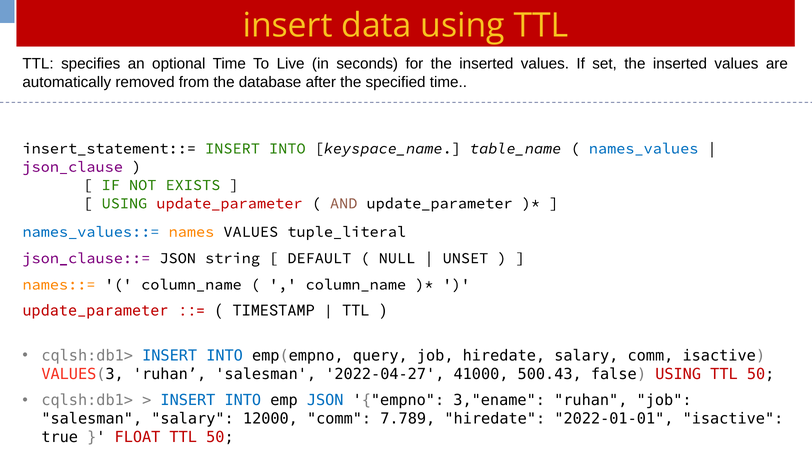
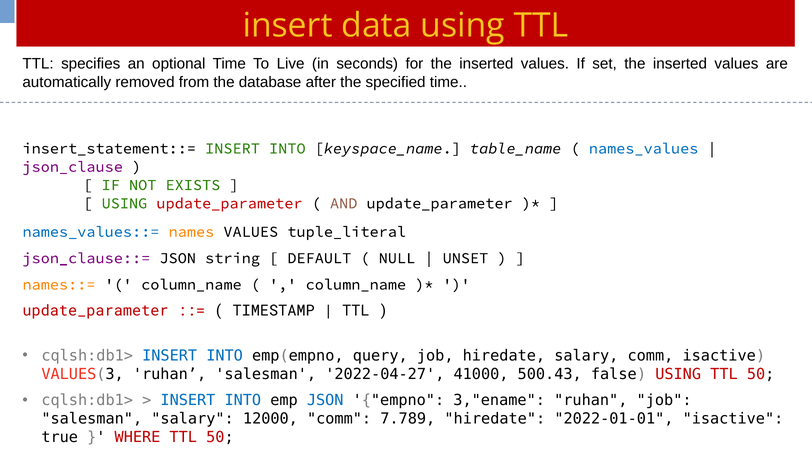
FLOAT: FLOAT -> WHERE (138, 437)
